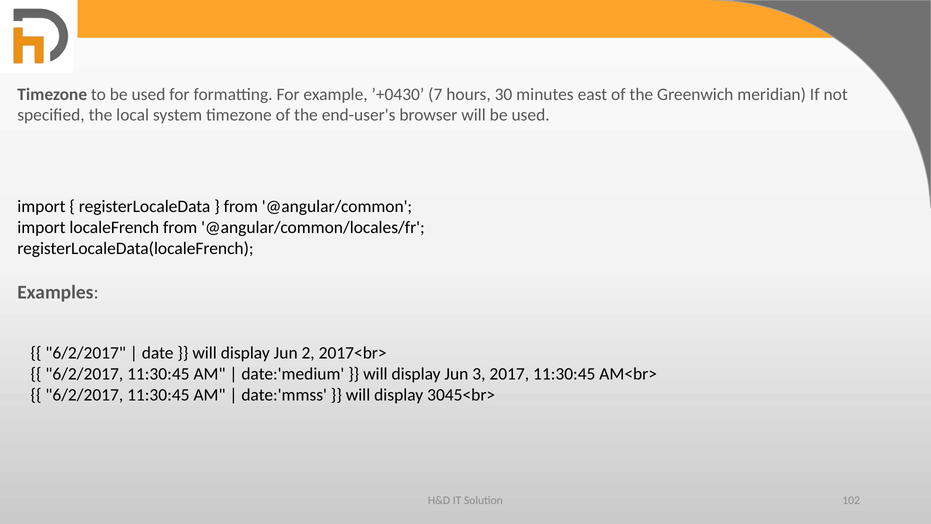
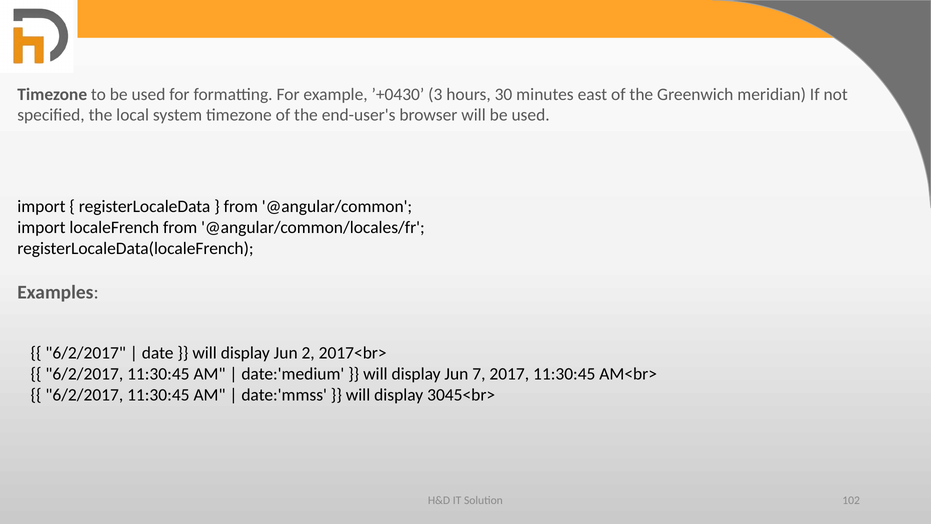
7: 7 -> 3 (435, 94)
3: 3 -> 7 (479, 374)
